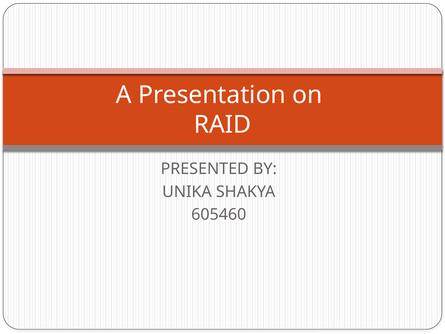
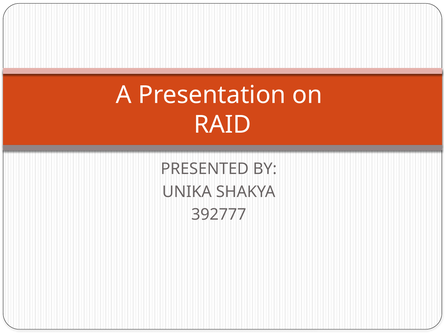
605460: 605460 -> 392777 (219, 214)
